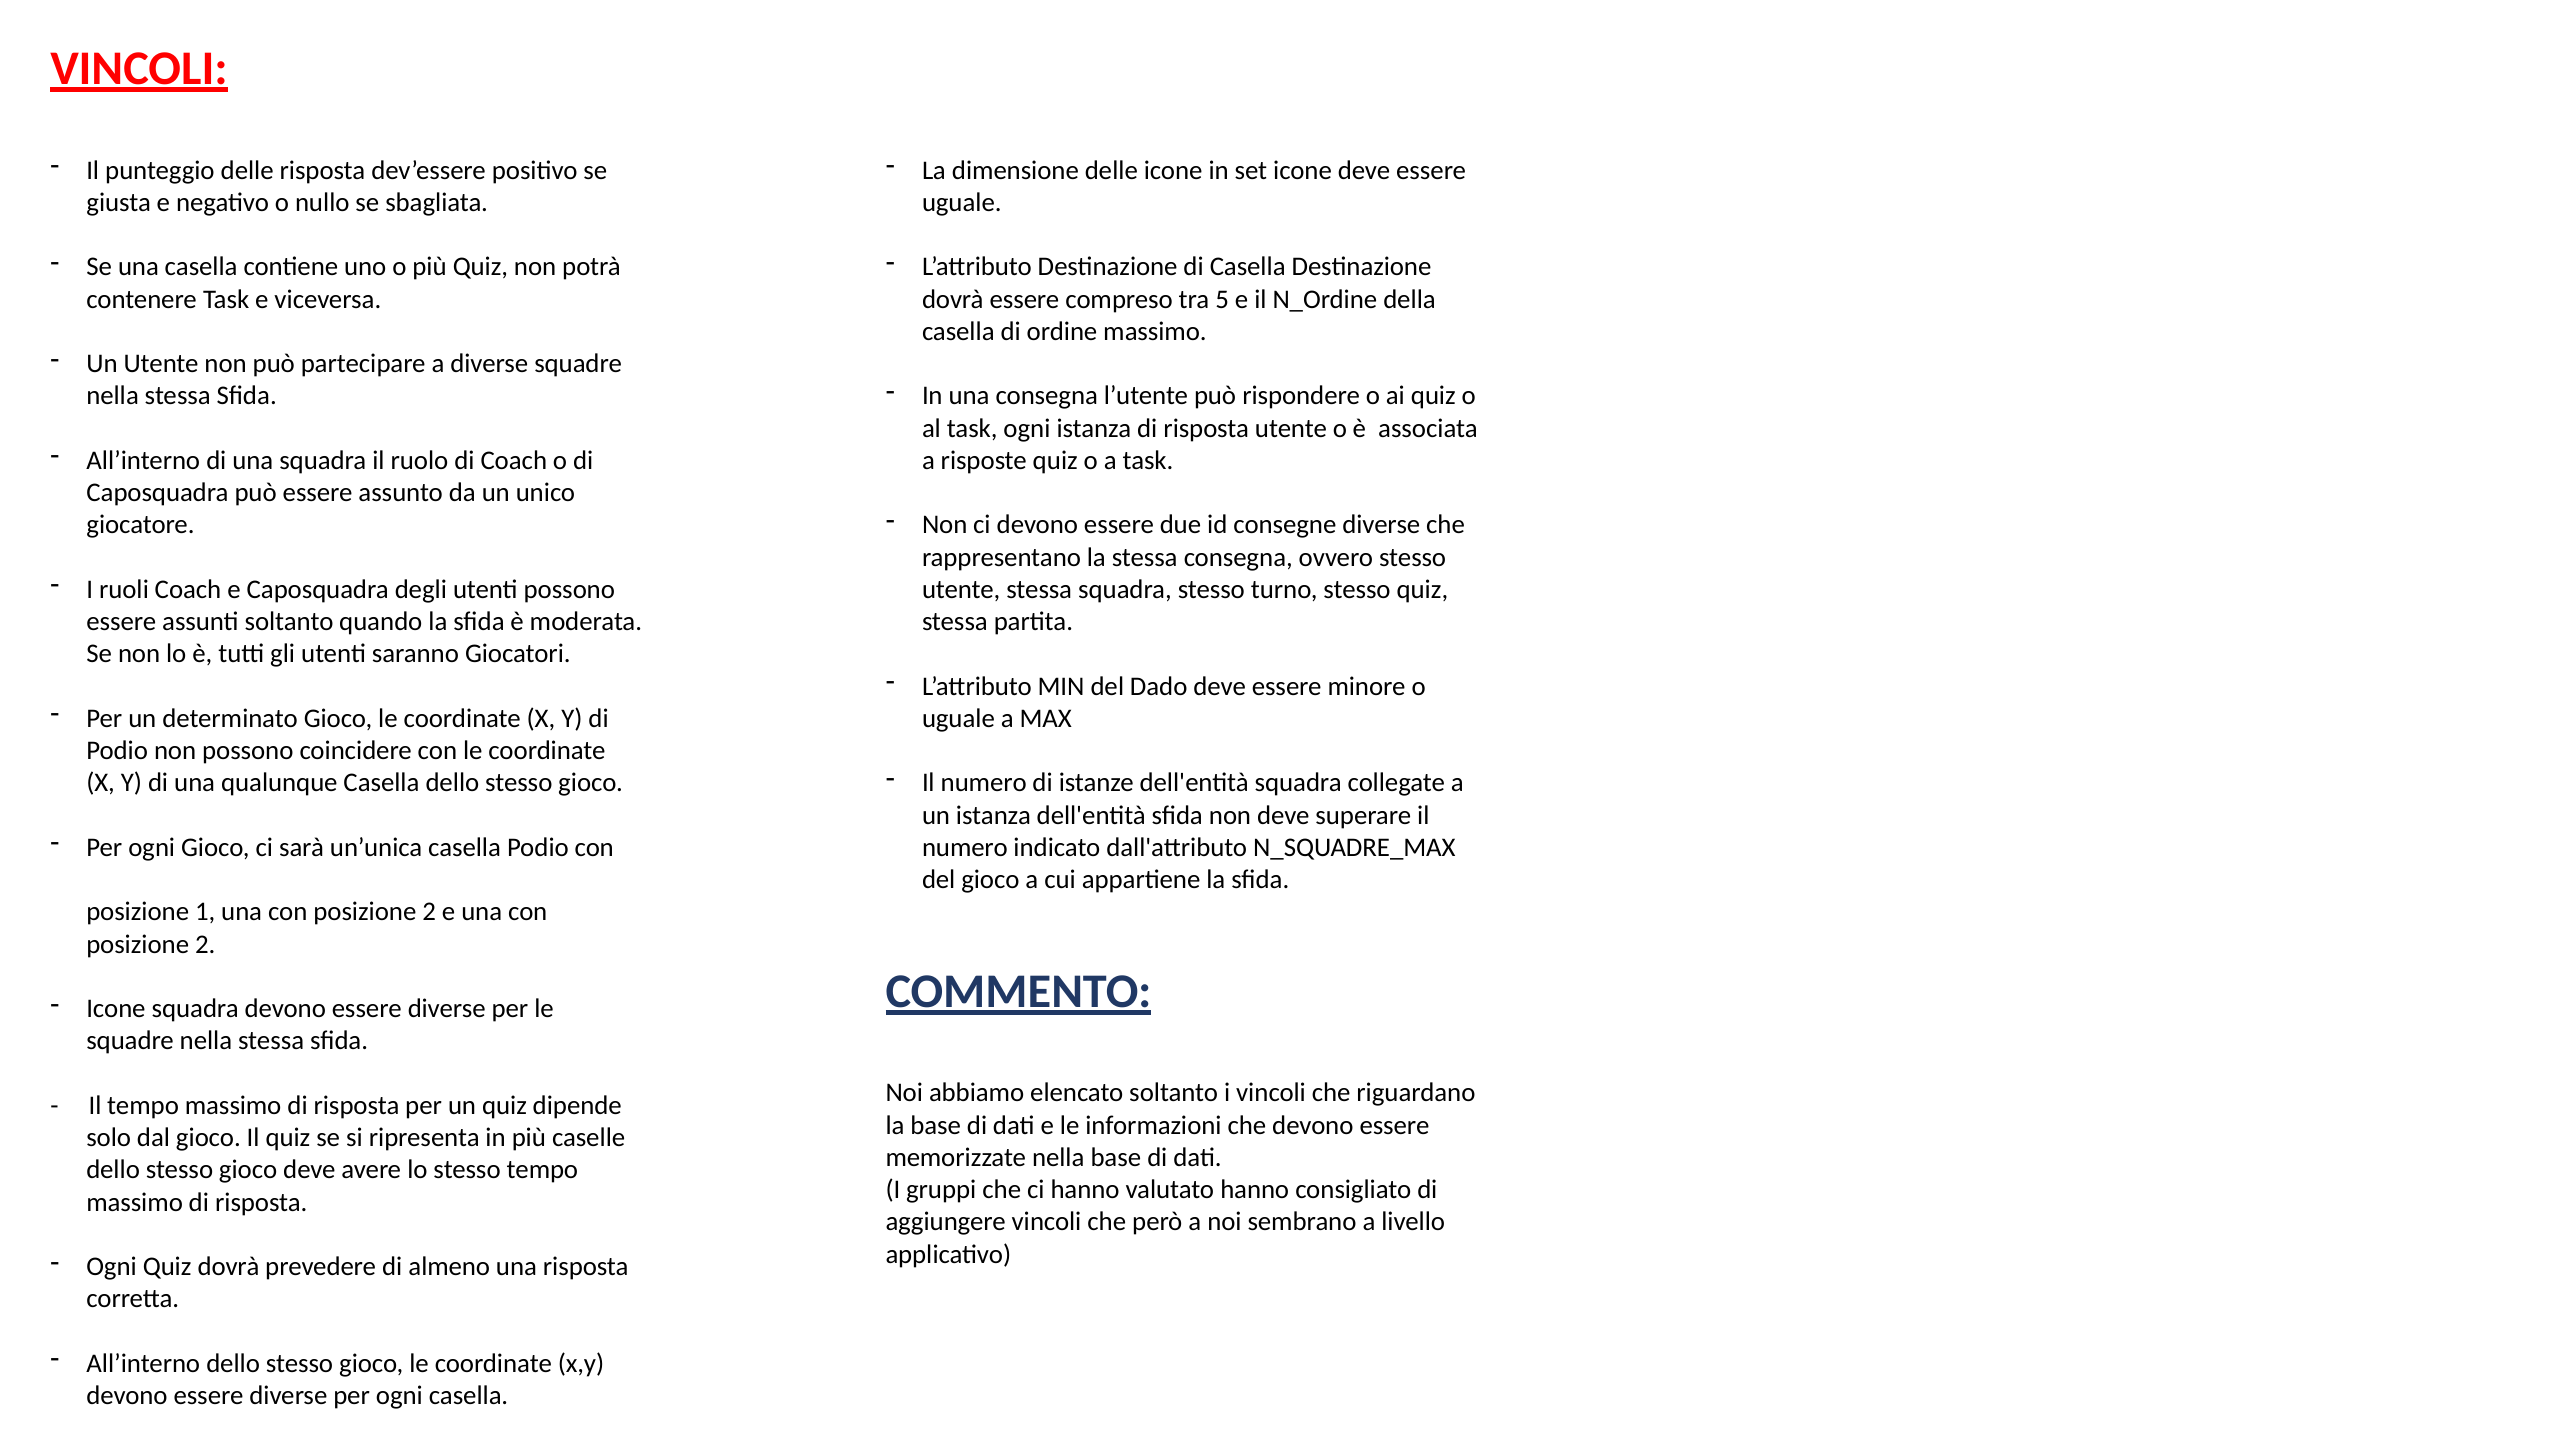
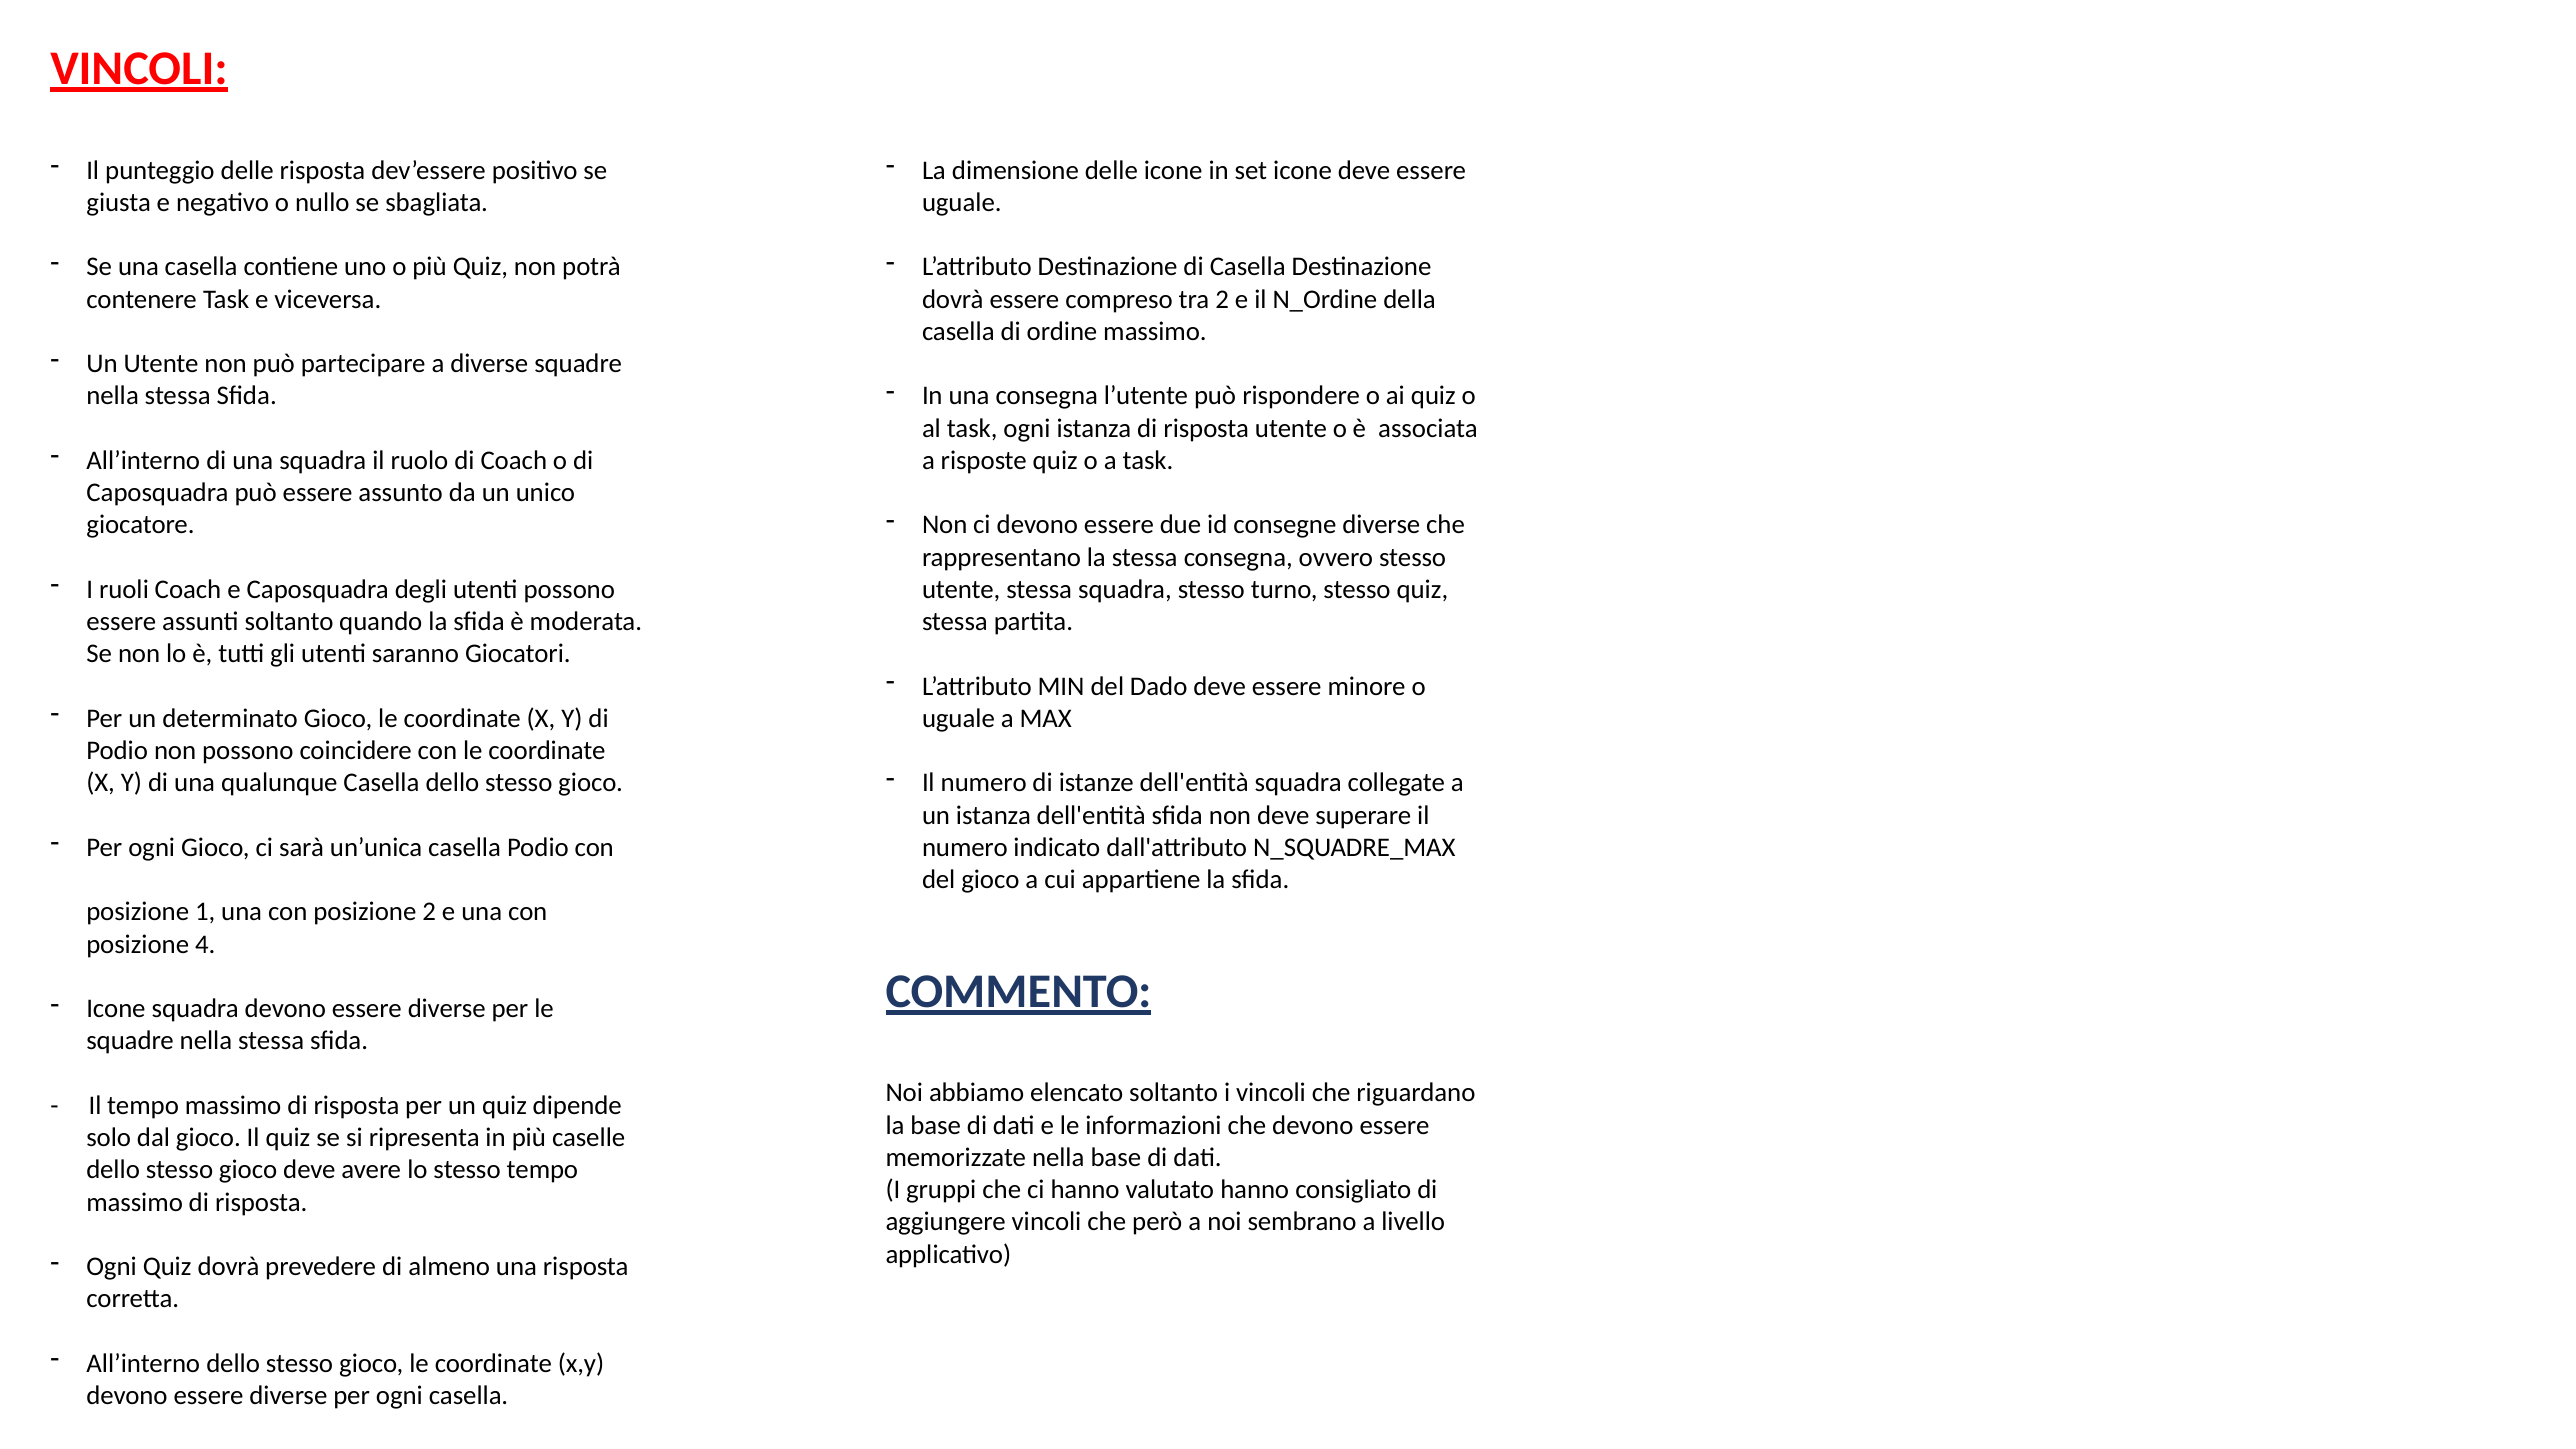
tra 5: 5 -> 2 (1222, 299)
2: 2 -> 4 (205, 944)
